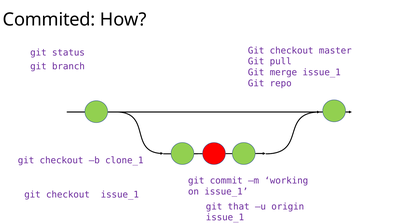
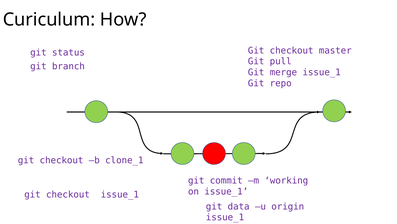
Commited: Commited -> Curiculum (49, 20)
that: that -> data (239, 206)
